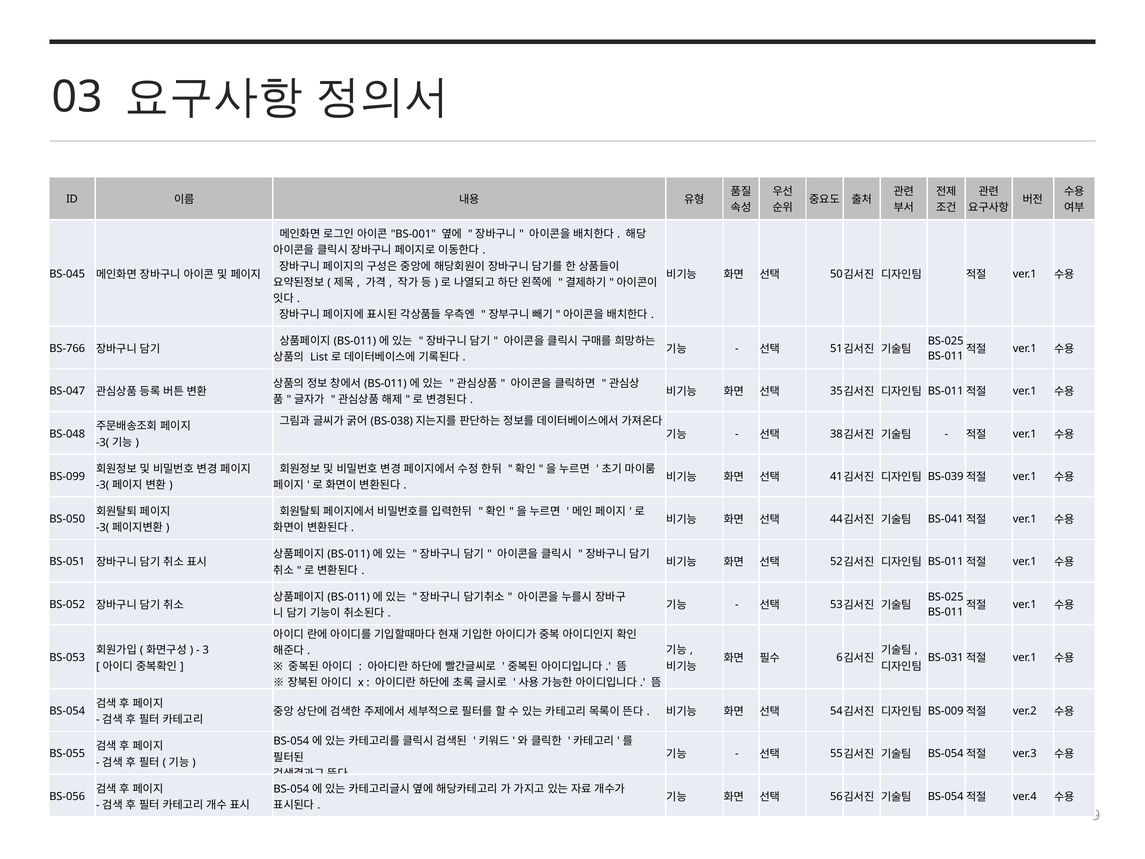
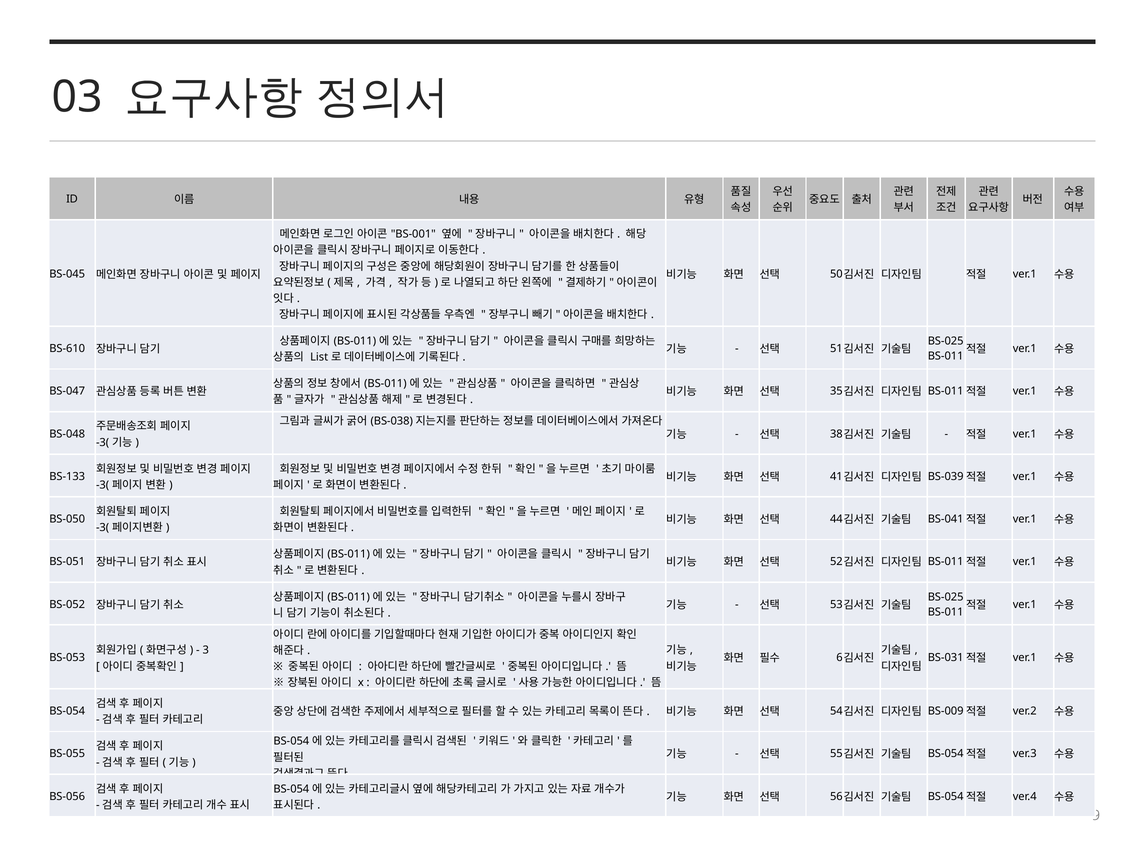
BS-766: BS-766 -> BS-610 (67, 348)
BS-099: BS-099 -> BS-133 (67, 476)
